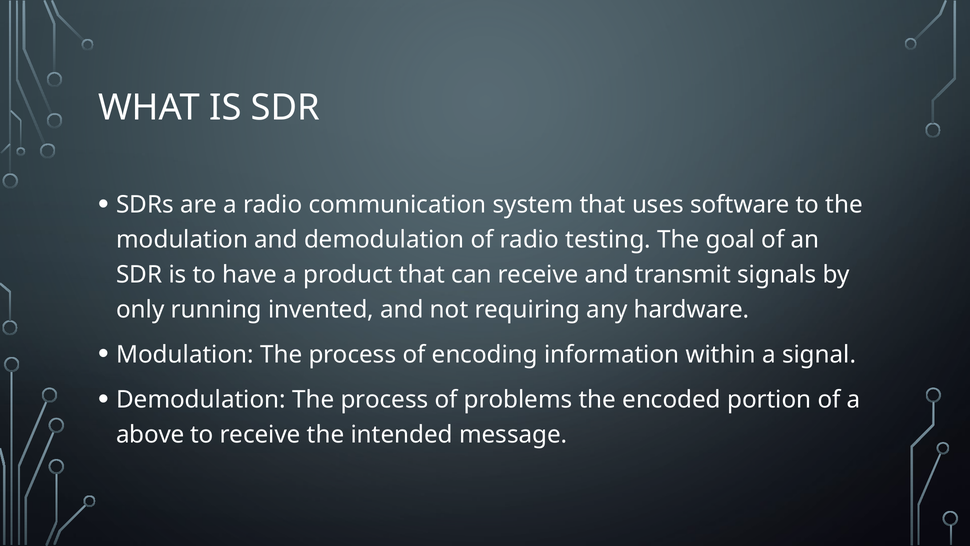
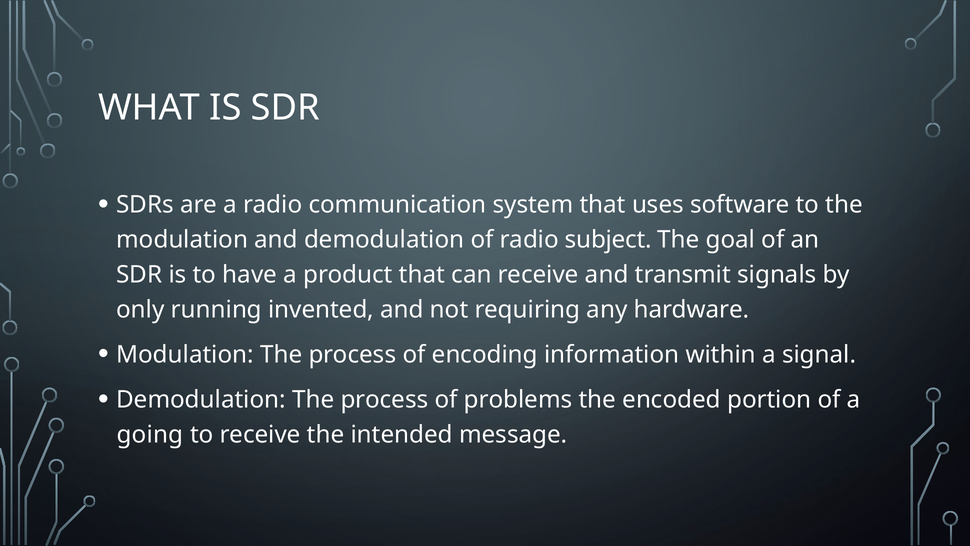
testing: testing -> subject (608, 240)
above: above -> going (150, 434)
